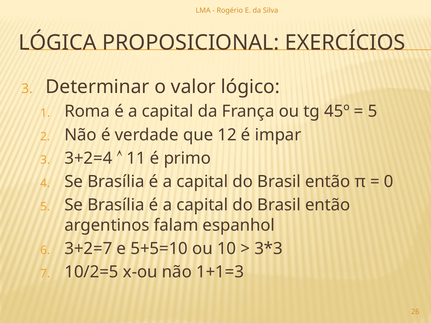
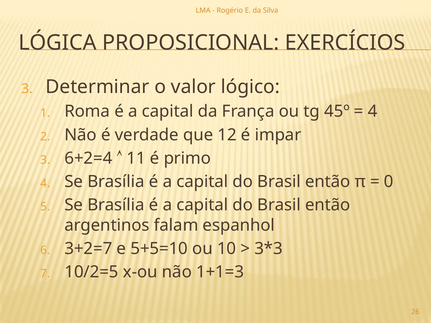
5: 5 -> 4 (373, 112)
3+2=4: 3+2=4 -> 6+2=4 (88, 158)
